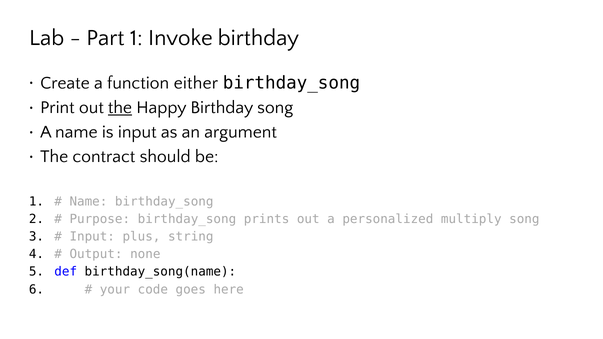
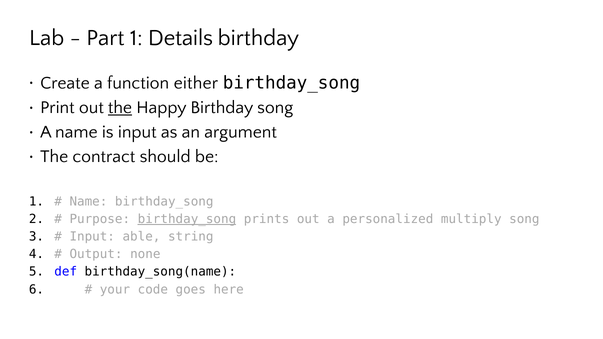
Invoke: Invoke -> Details (180, 38)
birthday_song underline: none -> present (187, 219)
plus: plus -> able (141, 237)
